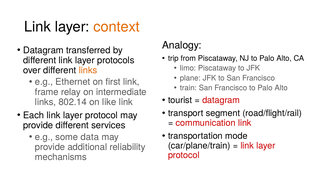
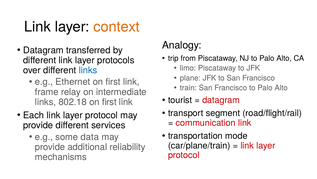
links colour: orange -> blue (88, 70)
802.14: 802.14 -> 802.18 (73, 102)
like: like -> first (109, 102)
